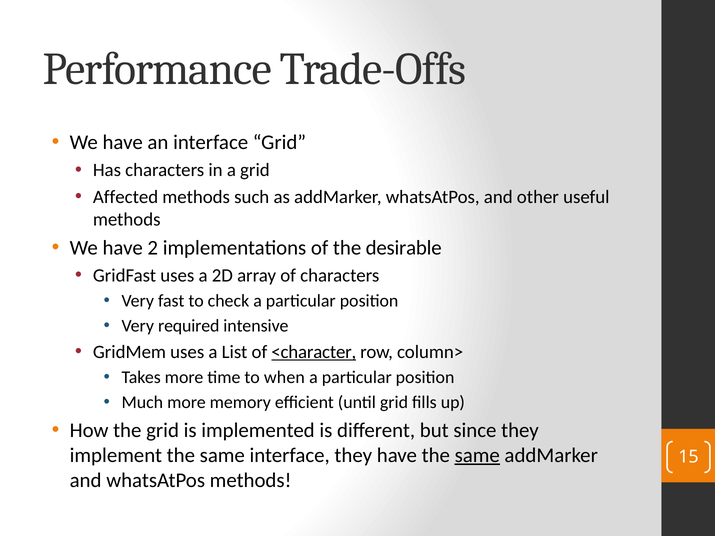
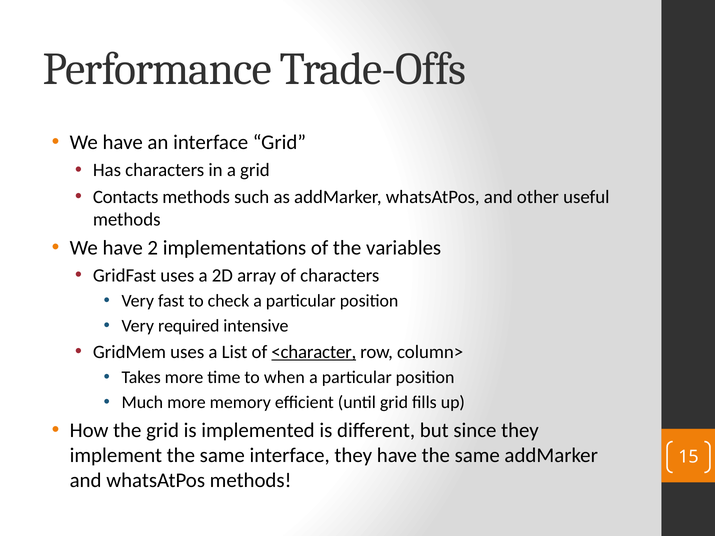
Affected: Affected -> Contacts (126, 197)
desirable: desirable -> variables (404, 248)
same underline: present -> none (477, 456)
